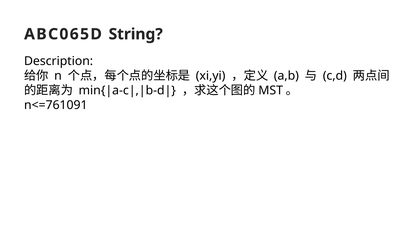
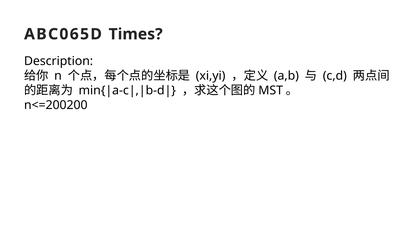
String: String -> Times (136, 34)
n<=761091: n<=761091 -> n<=200200 (56, 105)
